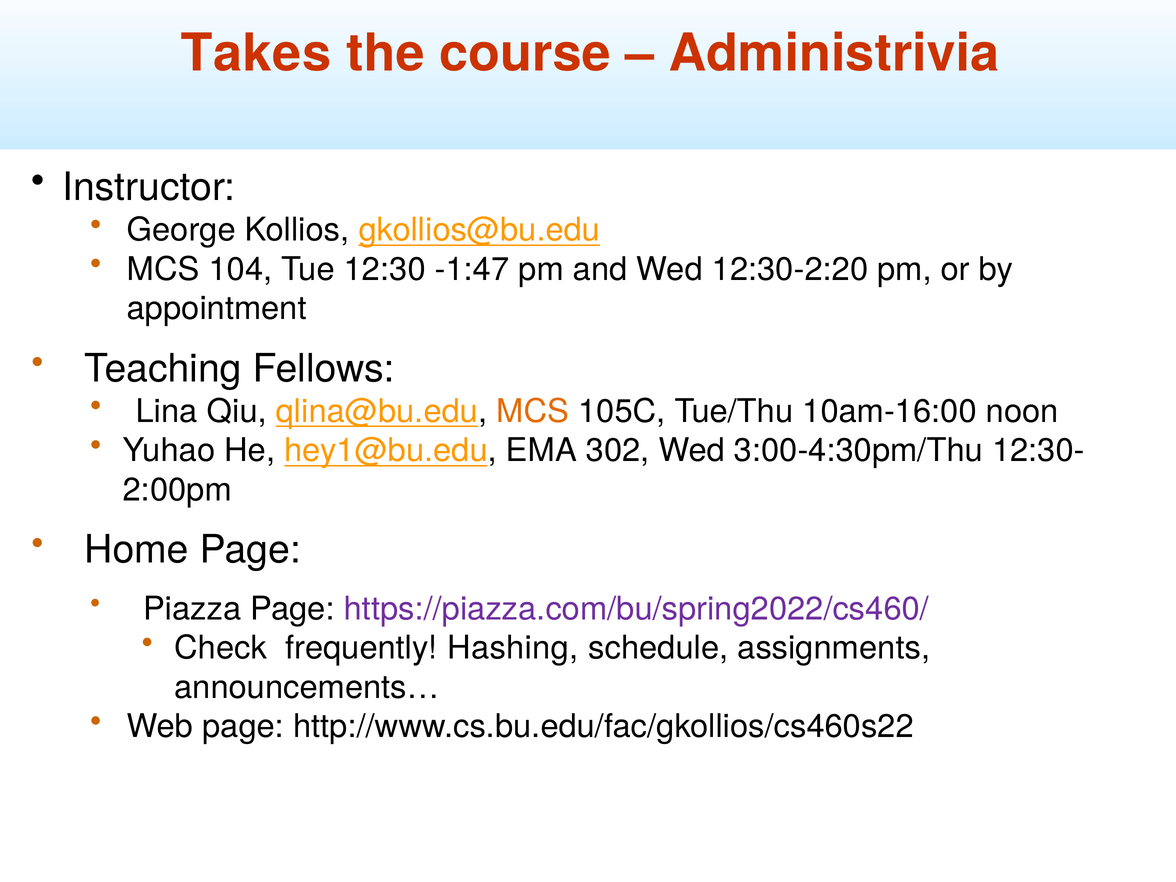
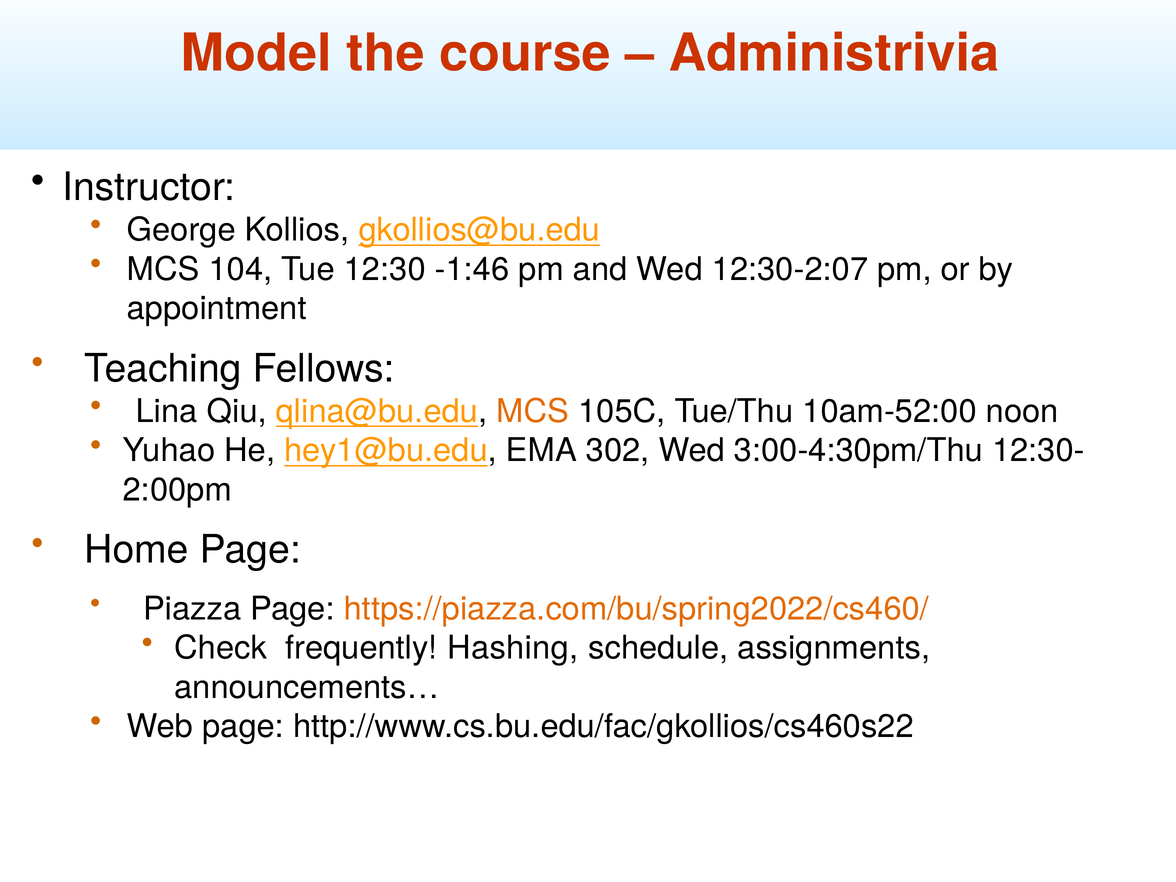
Takes: Takes -> Model (256, 53)
-1:47: -1:47 -> -1:46 (472, 269)
12:30-2:20: 12:30-2:20 -> 12:30-2:07 (790, 269)
10am-16:00: 10am-16:00 -> 10am-52:00 (890, 411)
https://piazza.com/bu/spring2022/cs460/ colour: purple -> orange (636, 609)
